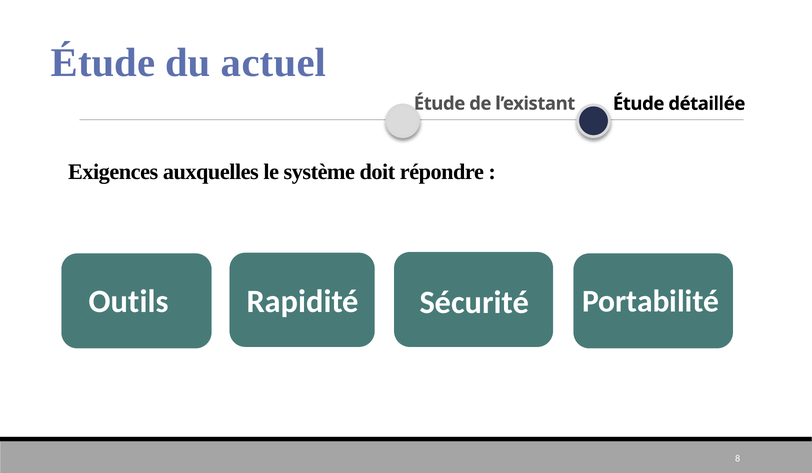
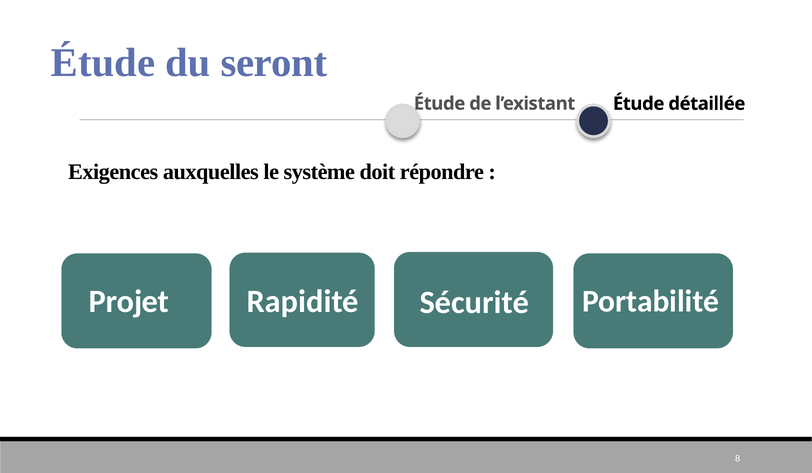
actuel: actuel -> seront (274, 63)
Outils: Outils -> Projet (129, 301)
